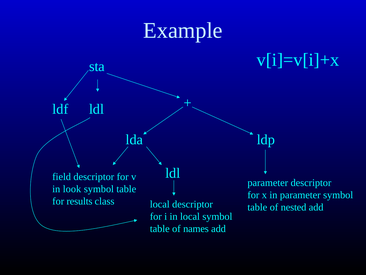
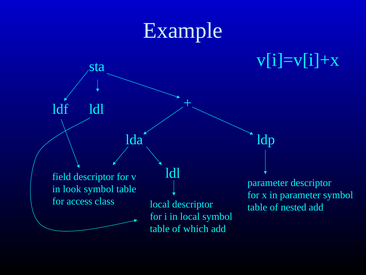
results: results -> access (79, 201)
names: names -> which (196, 228)
